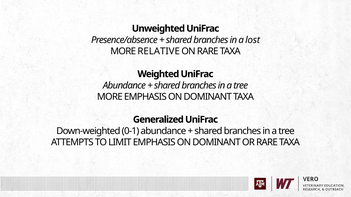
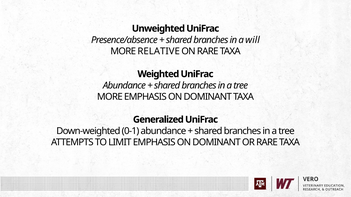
lost: lost -> will (253, 40)
